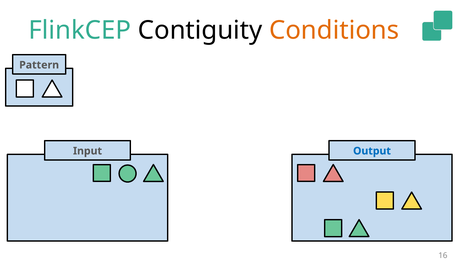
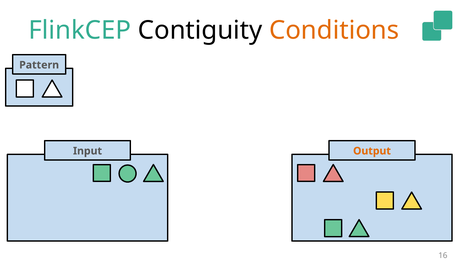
Output colour: blue -> orange (372, 151)
